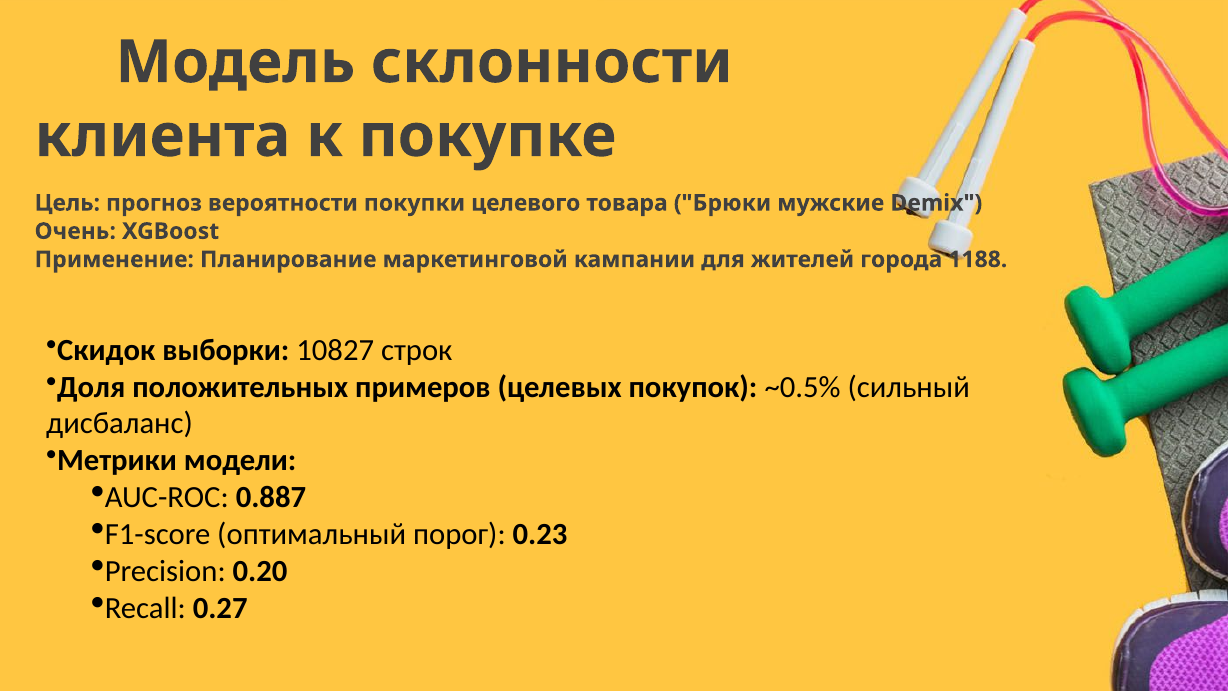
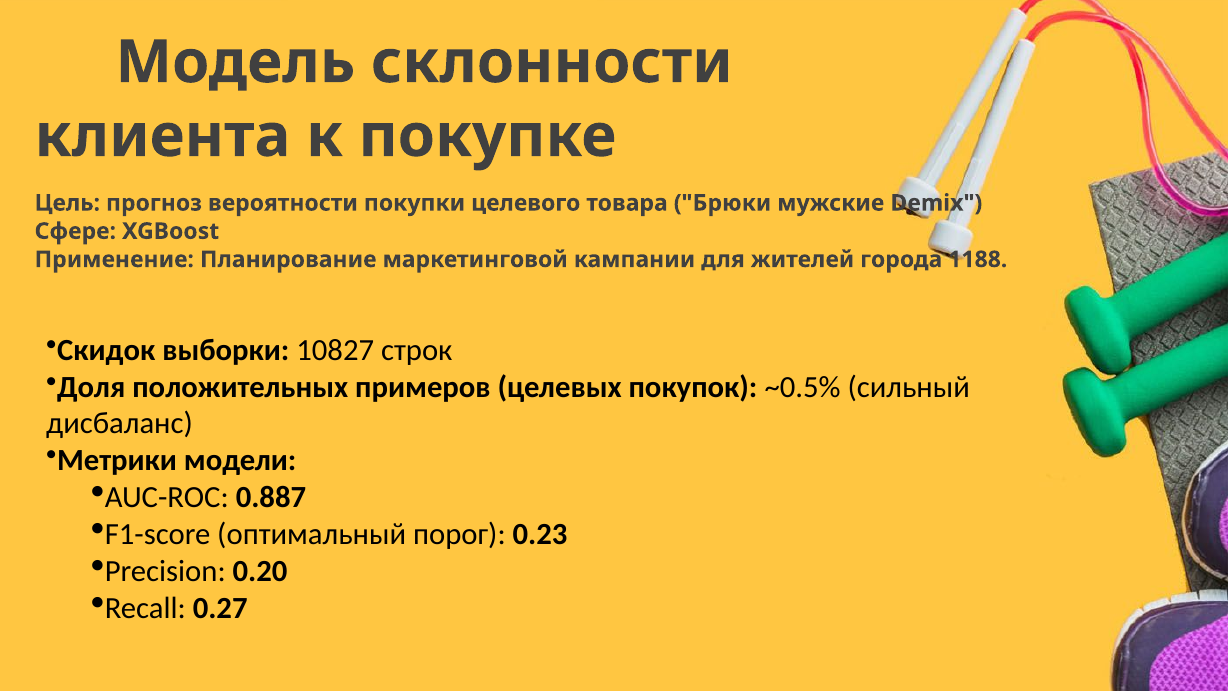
Очень: Очень -> Сфере (75, 231)
